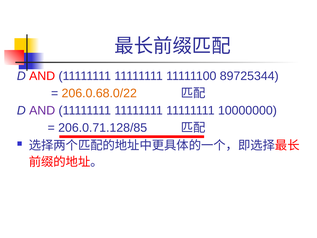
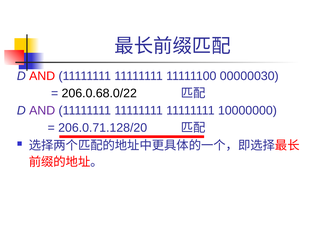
89725344: 89725344 -> 00000030 (249, 76)
206.0.68.0/22 colour: orange -> black (99, 93)
206.0.71.128/85: 206.0.71.128/85 -> 206.0.71.128/20 (103, 128)
